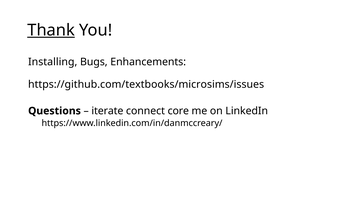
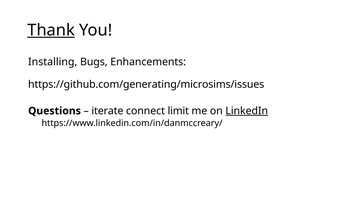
https://github.com/textbooks/microsims/issues: https://github.com/textbooks/microsims/issues -> https://github.com/generating/microsims/issues (146, 85)
core: core -> limit (178, 111)
LinkedIn underline: none -> present (247, 111)
